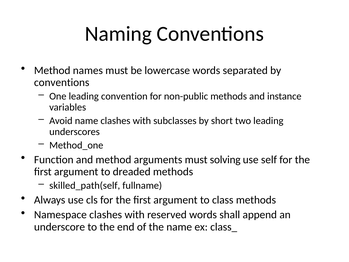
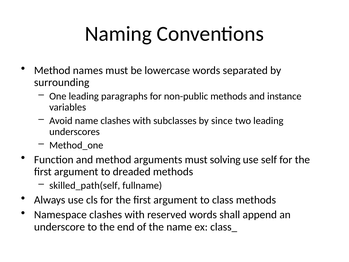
conventions: conventions -> surrounding (62, 82)
convention: convention -> paragraphs (124, 96)
short: short -> since (222, 121)
